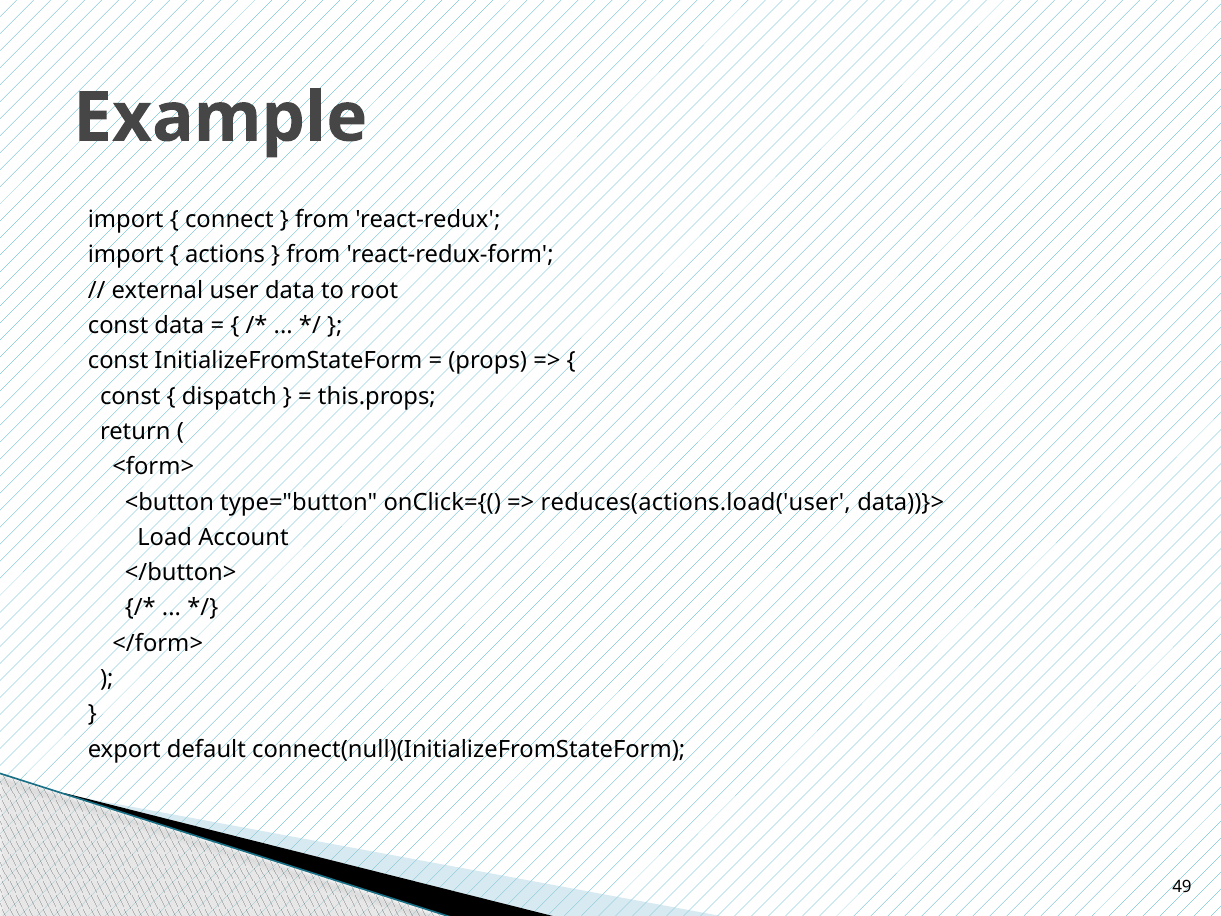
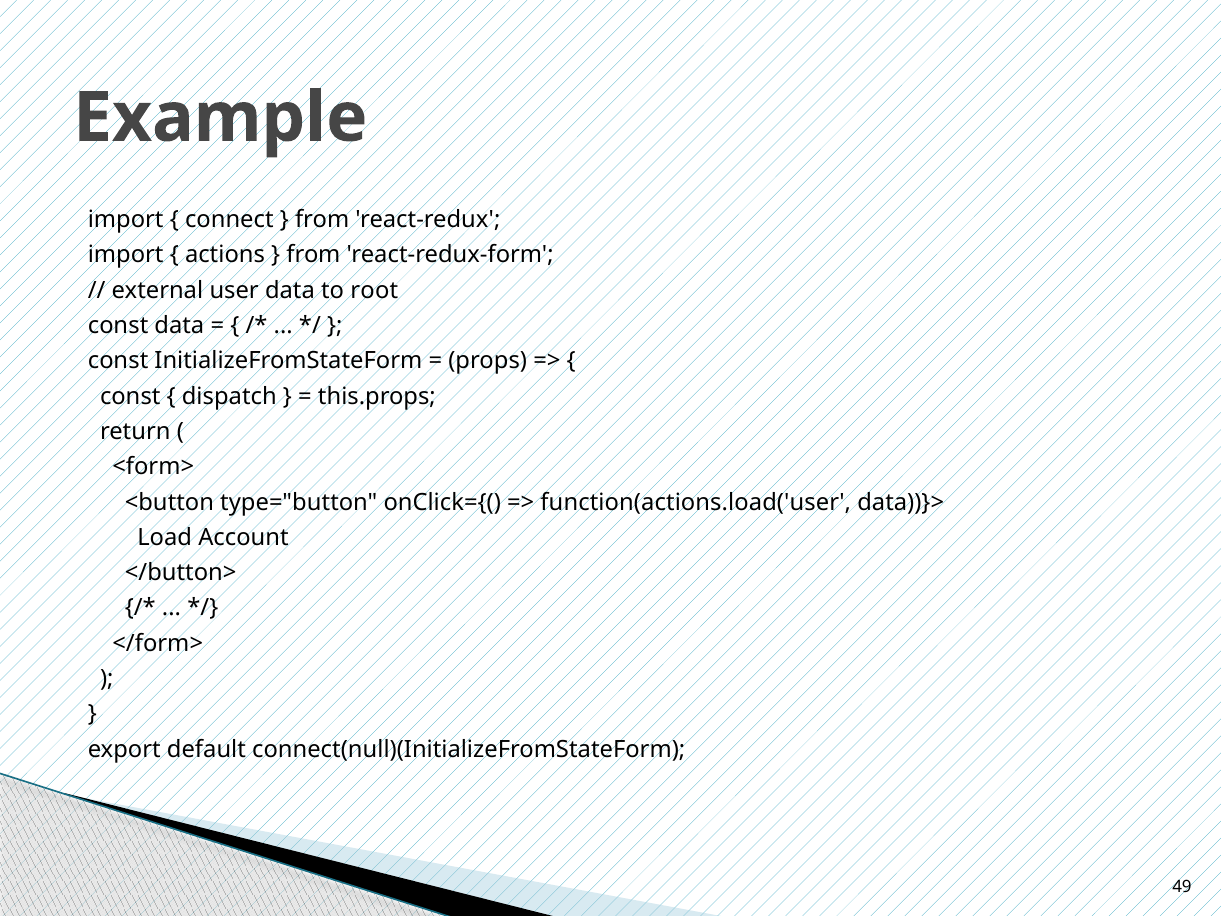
reduces(actions.load('user: reduces(actions.load('user -> function(actions.load('user (696, 502)
